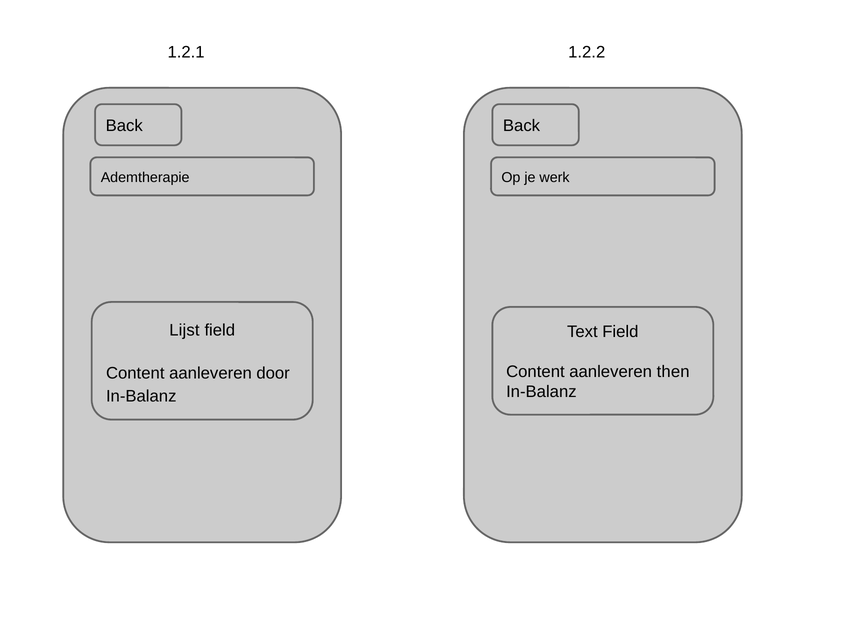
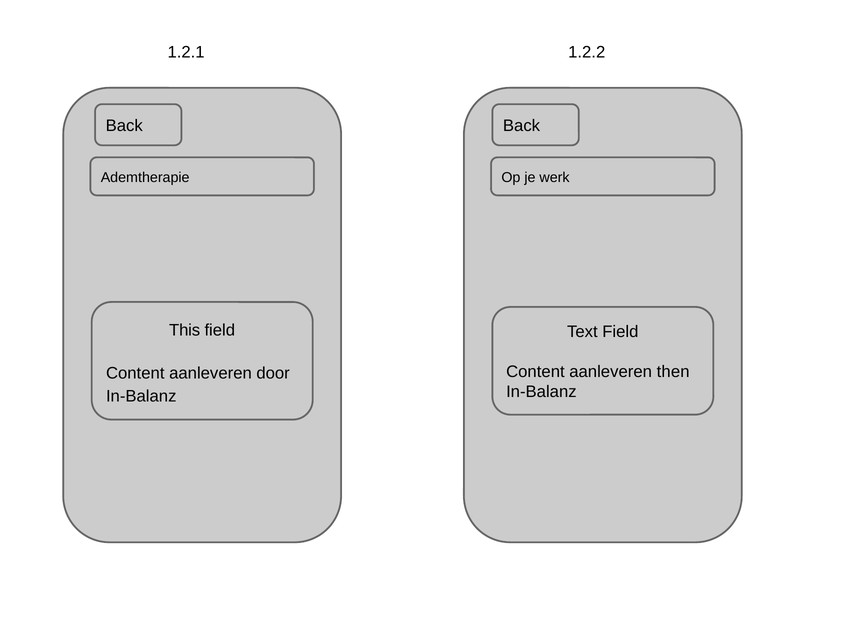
Lijst: Lijst -> This (185, 331)
